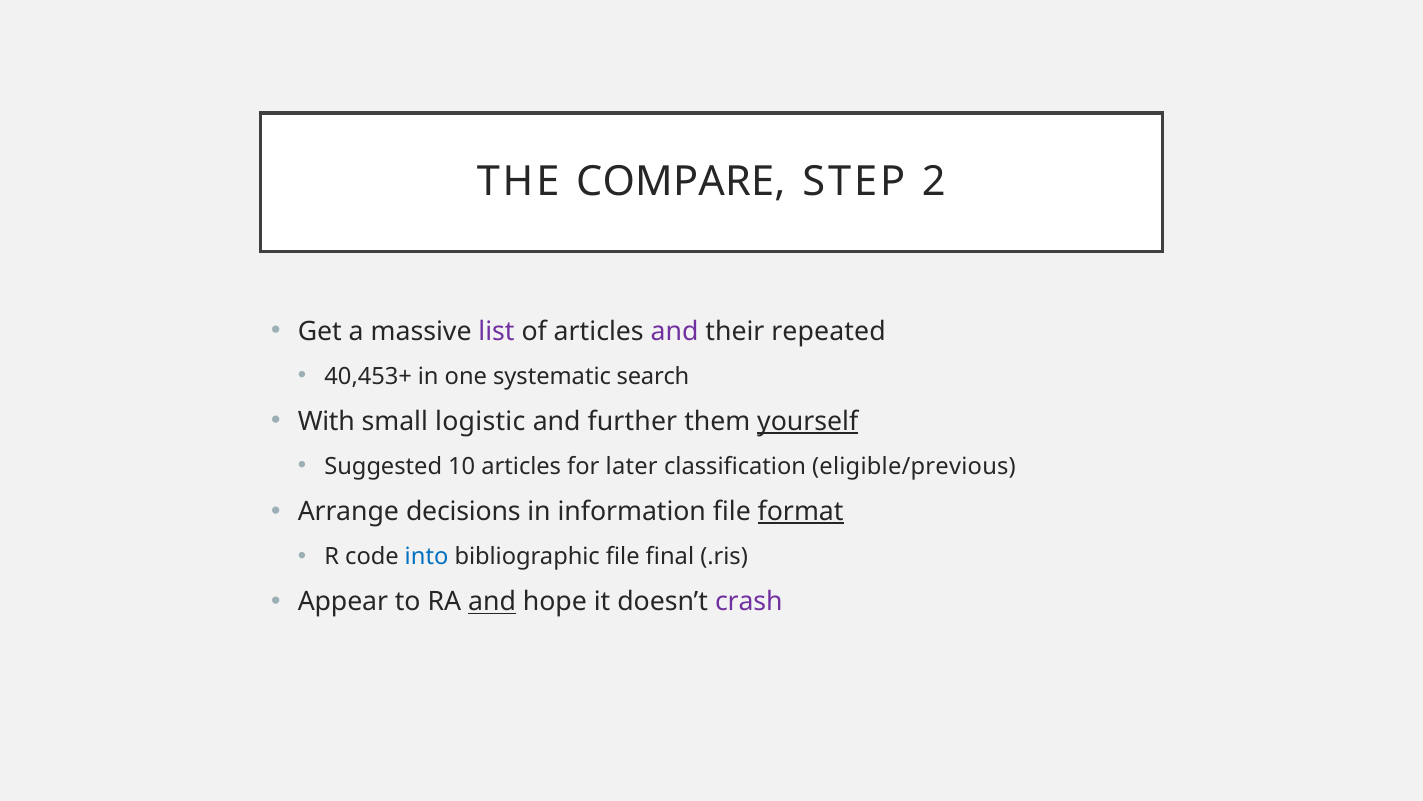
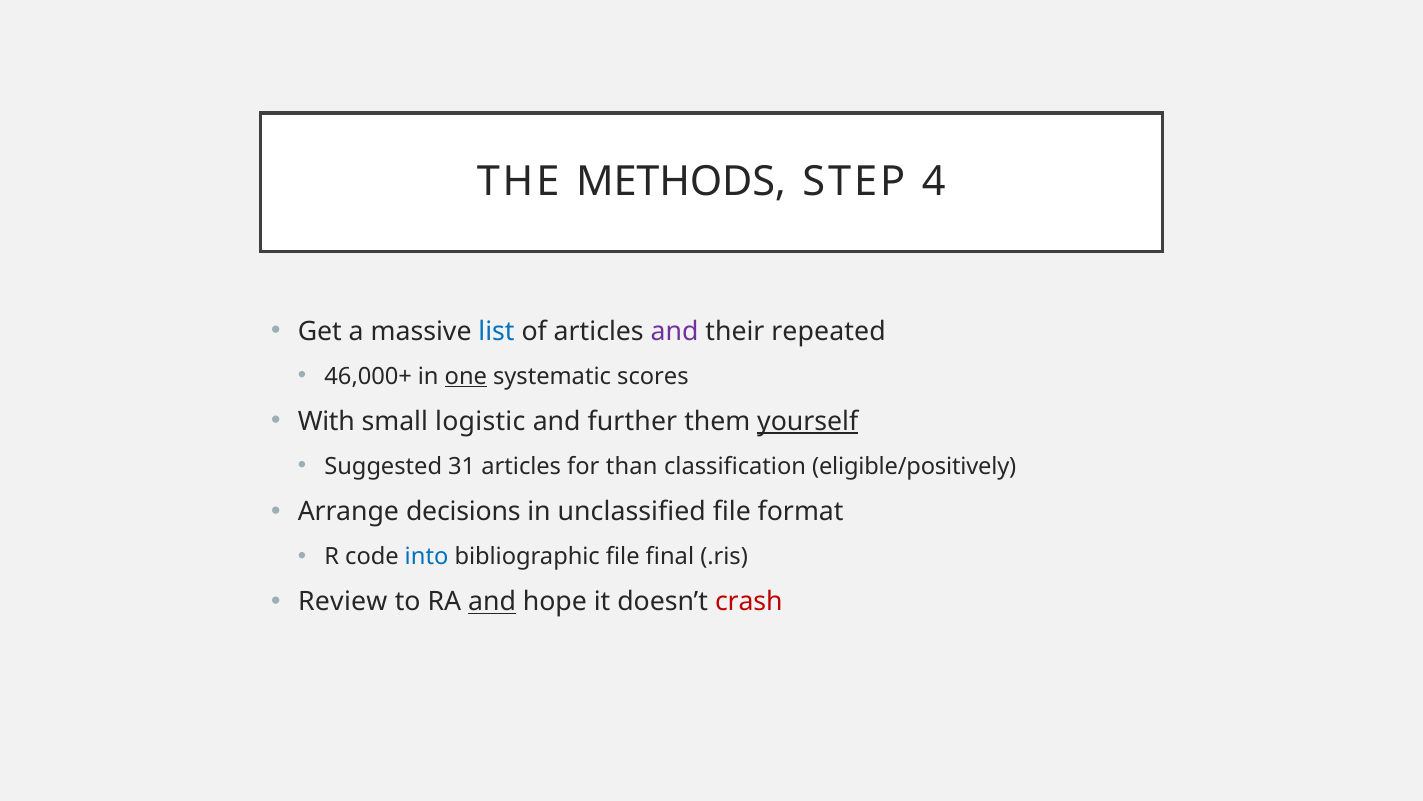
COMPARE: COMPARE -> METHODS (681, 182)
2: 2 -> 4 (934, 182)
list colour: purple -> blue (496, 331)
40,453+: 40,453+ -> 46,000+ (368, 376)
one underline: none -> present (466, 376)
search: search -> scores (653, 376)
10: 10 -> 31 (462, 466)
later: later -> than (632, 466)
eligible/previous: eligible/previous -> eligible/positively (914, 466)
information: information -> unclassified (632, 511)
format underline: present -> none (801, 511)
Appear: Appear -> Review (343, 601)
crash colour: purple -> red (749, 601)
